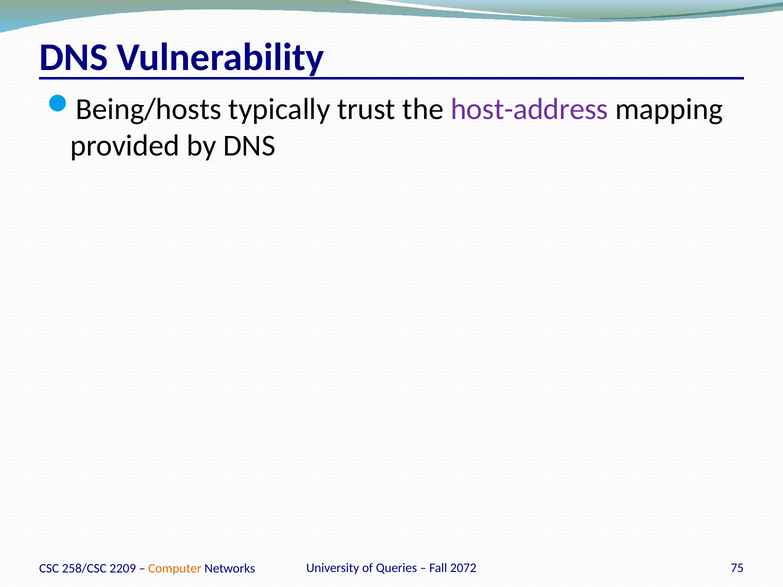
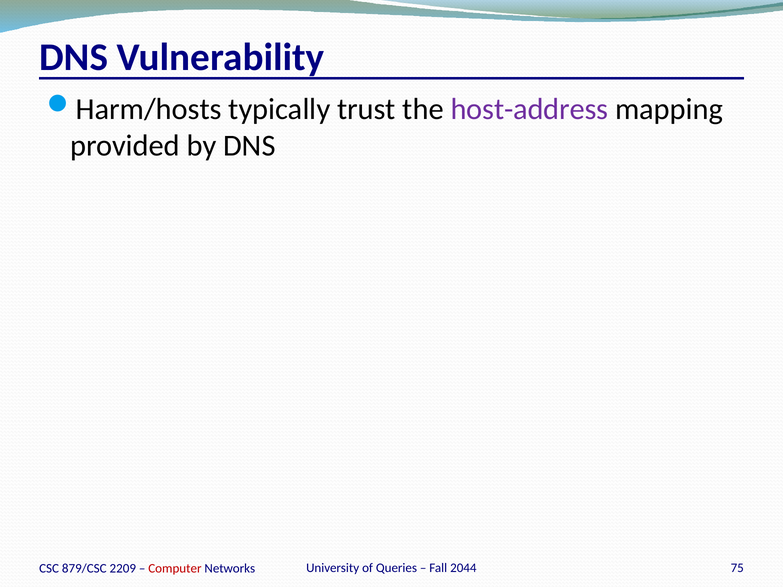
Being/hosts: Being/hosts -> Harm/hosts (149, 109)
2072: 2072 -> 2044 (463, 568)
258/CSC: 258/CSC -> 879/CSC (84, 569)
Computer colour: orange -> red (175, 569)
